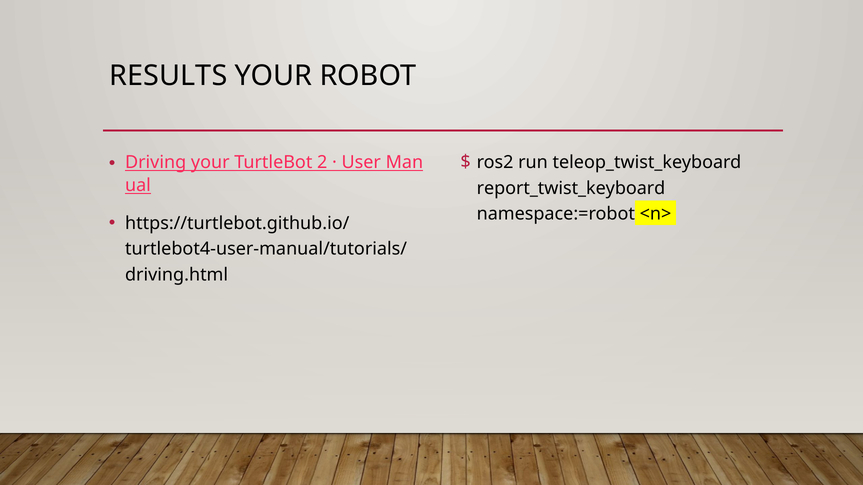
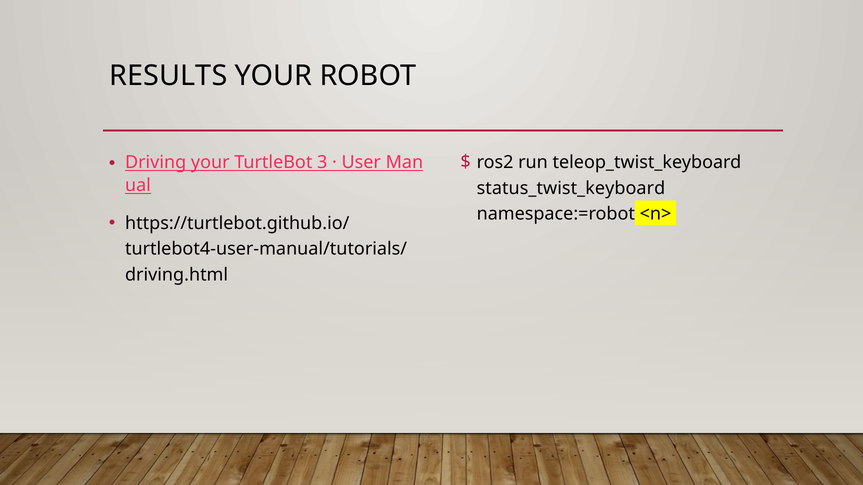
2: 2 -> 3 (322, 163)
report_twist_keyboard: report_twist_keyboard -> status_twist_keyboard (571, 188)
